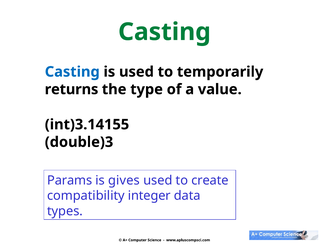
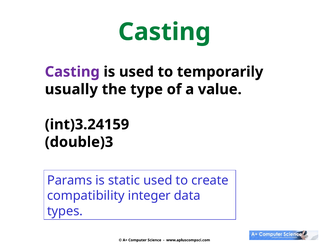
Casting colour: blue -> purple (72, 72)
returns: returns -> usually (71, 89)
int)3.14155: int)3.14155 -> int)3.24159 (87, 124)
gives: gives -> static (124, 180)
